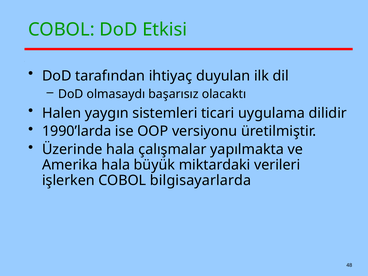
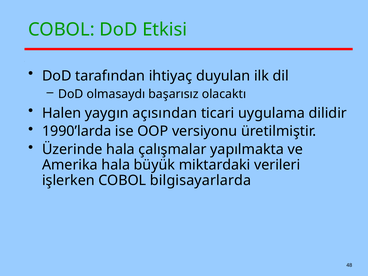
sistemleri: sistemleri -> açısından (165, 113)
